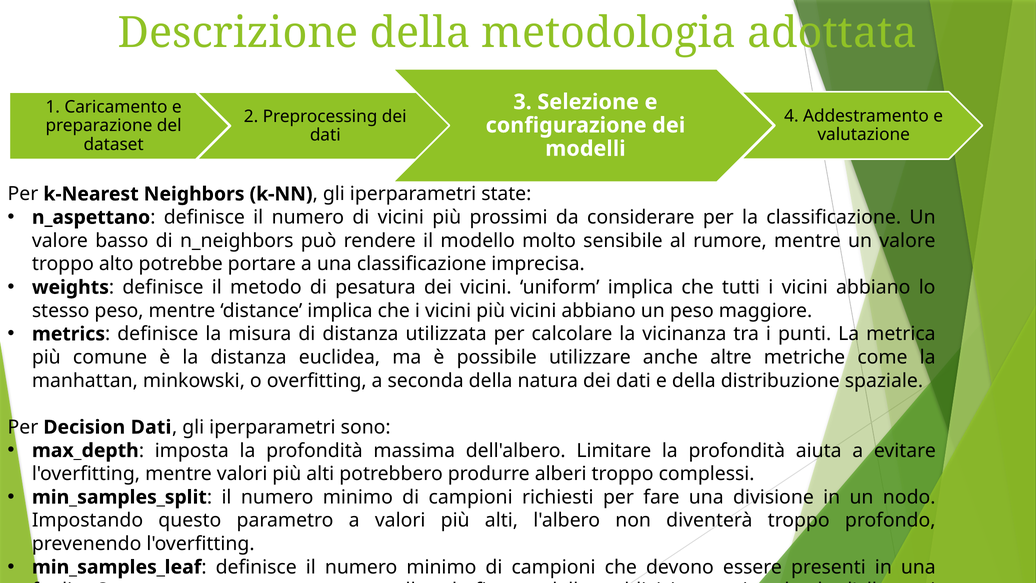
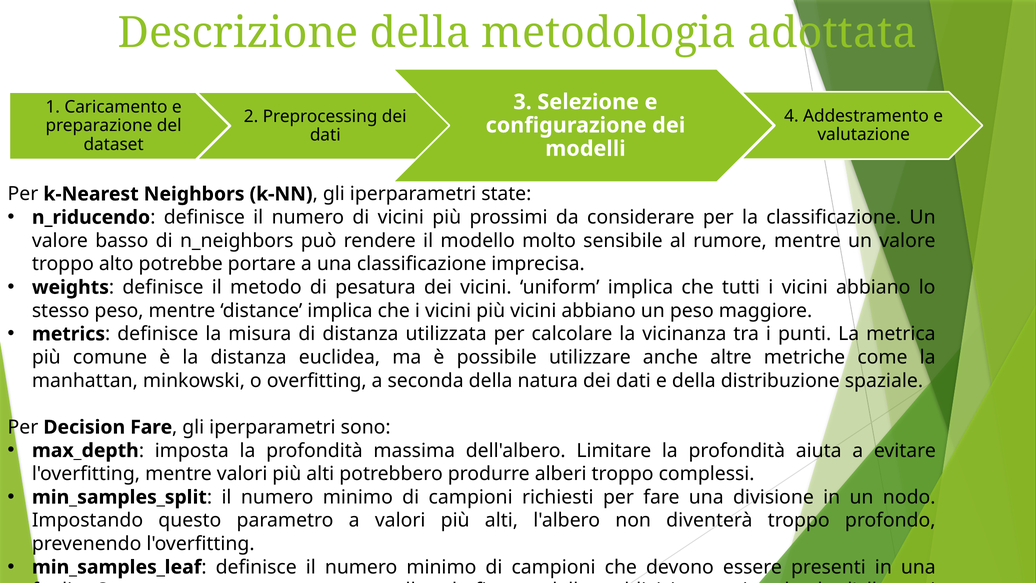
n_aspettano: n_aspettano -> n_riducendo (91, 217)
Decision Dati: Dati -> Fare (151, 427)
